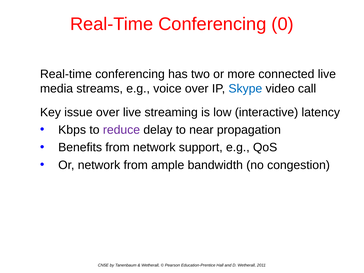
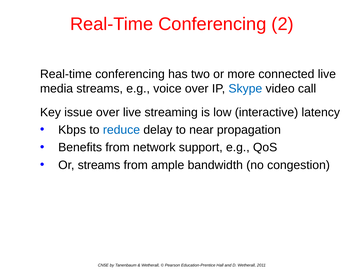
0: 0 -> 2 (283, 24)
reduce colour: purple -> blue (121, 130)
Or network: network -> streams (99, 165)
